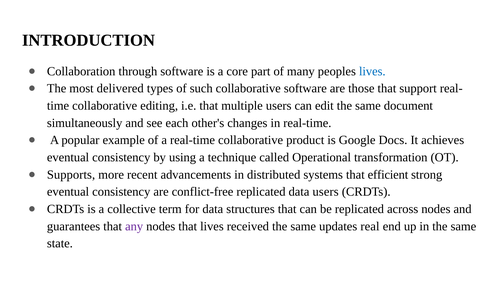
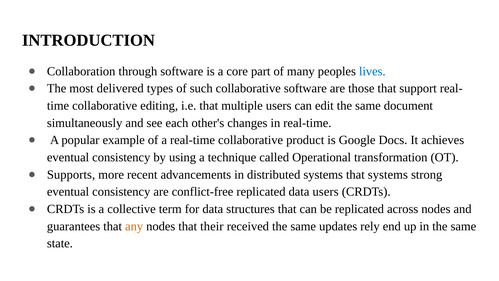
that efficient: efficient -> systems (388, 174)
any colour: purple -> orange (134, 226)
that lives: lives -> their (212, 226)
real: real -> rely (370, 226)
